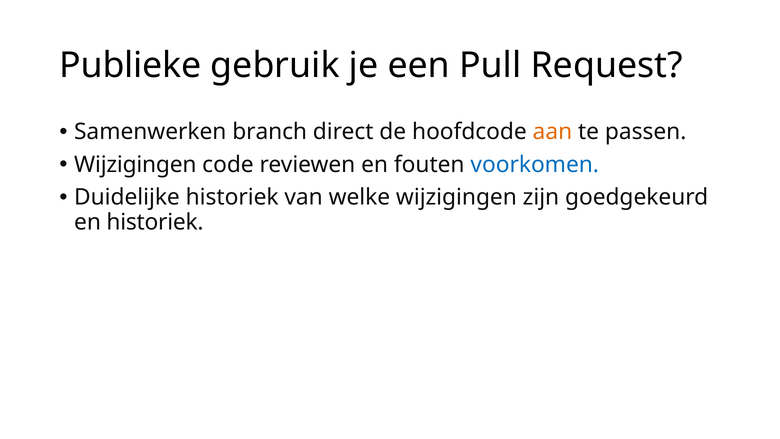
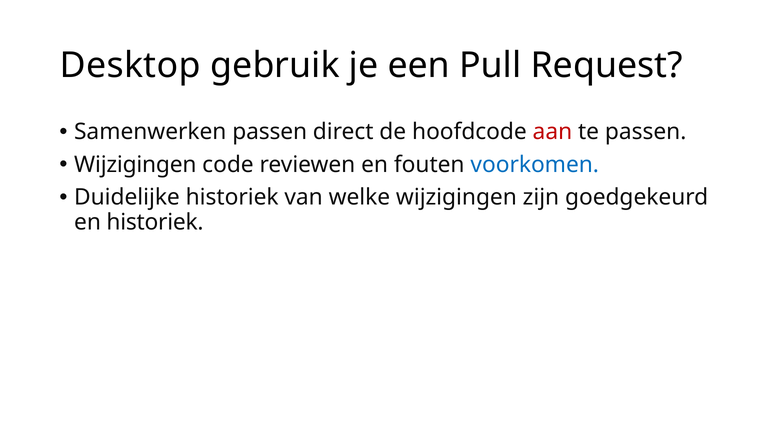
Publieke: Publieke -> Desktop (130, 66)
Samenwerken branch: branch -> passen (270, 132)
aan colour: orange -> red (552, 132)
